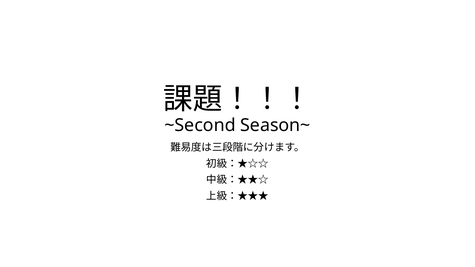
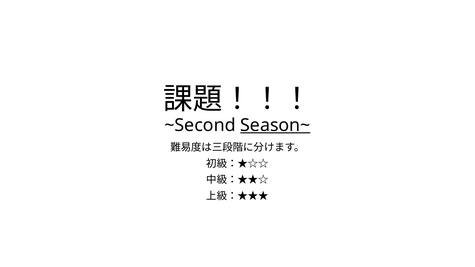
Season~ underline: none -> present (275, 125)
